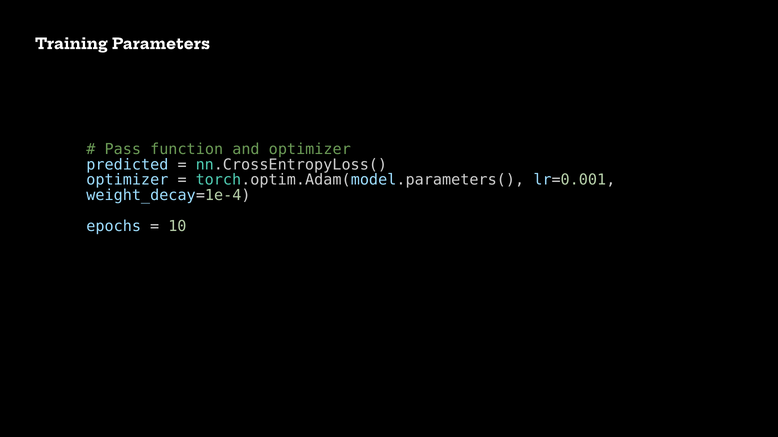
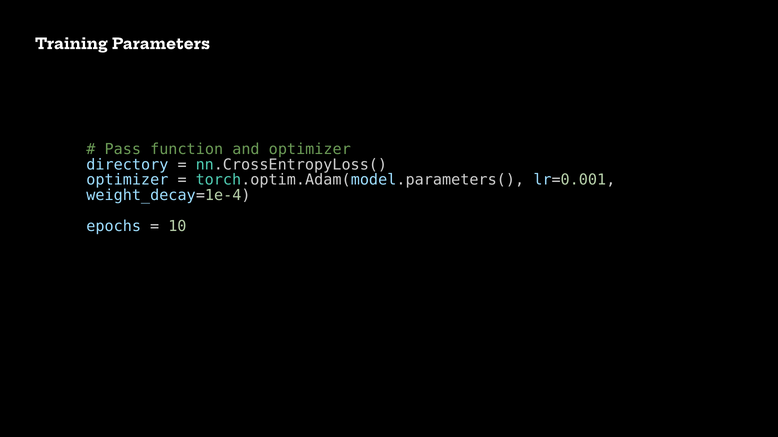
predicted: predicted -> directory (127, 165)
